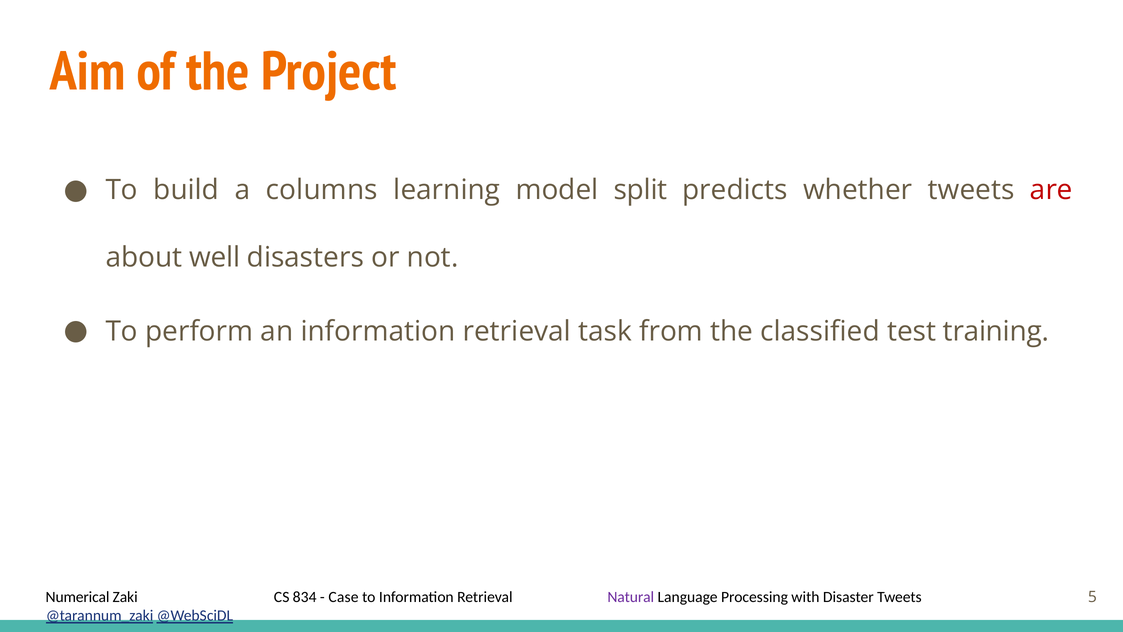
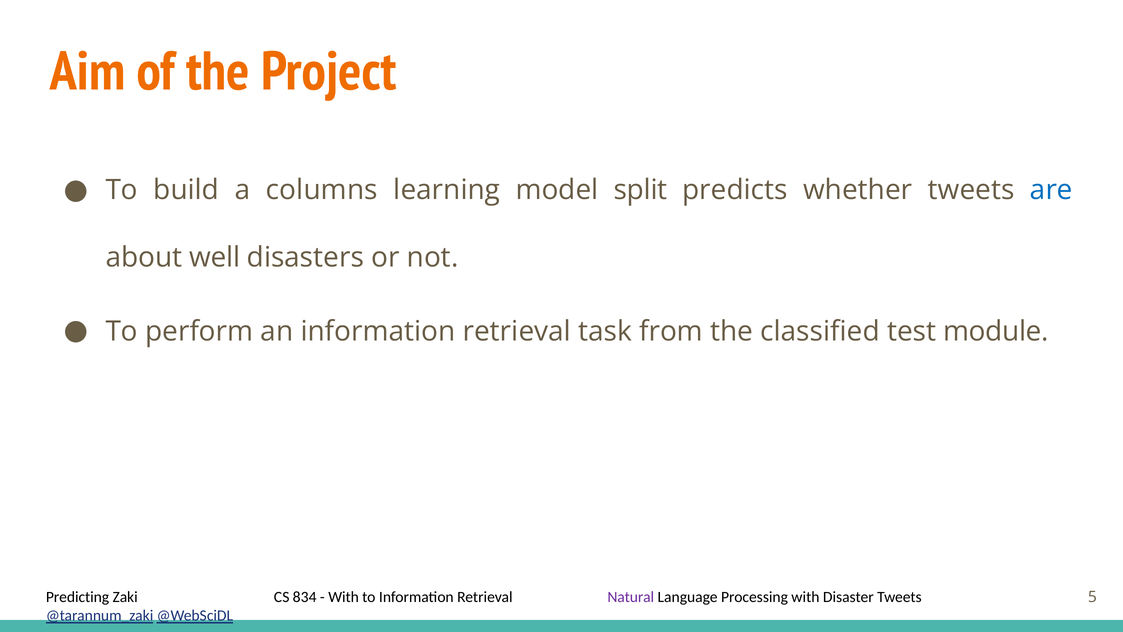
are colour: red -> blue (1051, 190)
training: training -> module (996, 332)
Numerical: Numerical -> Predicting (78, 597)
Case: Case -> With (344, 597)
